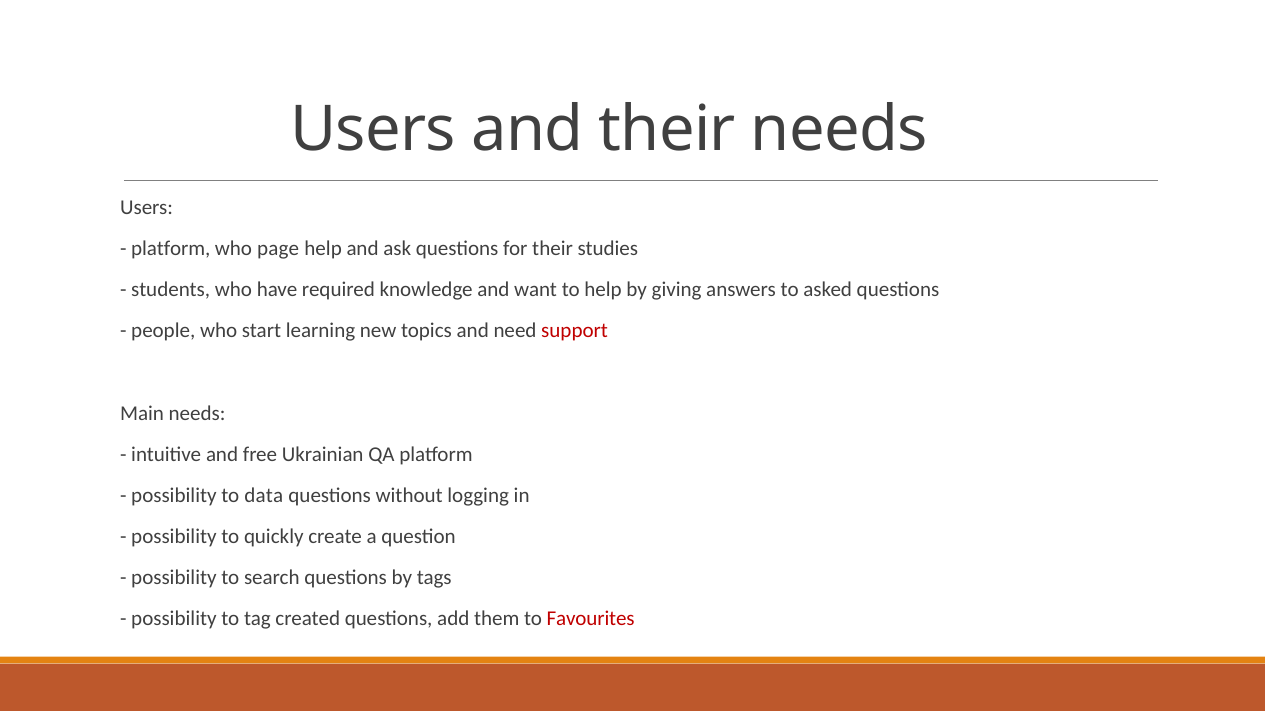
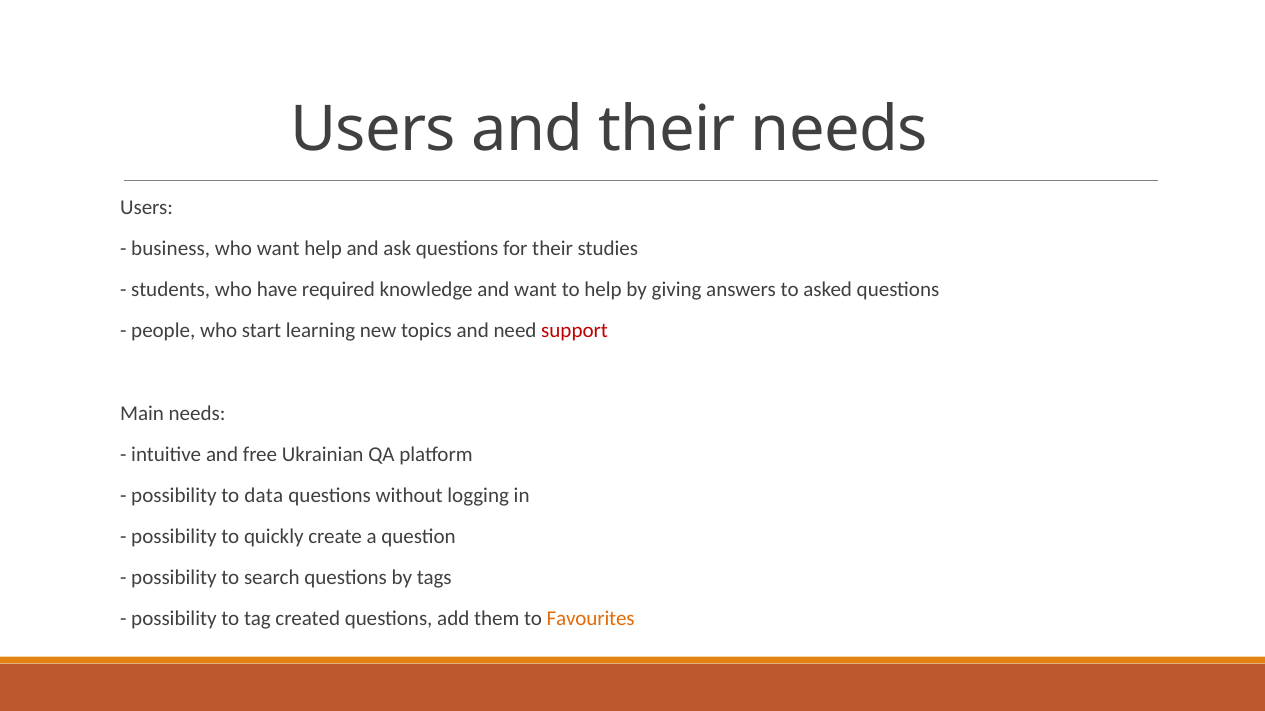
platform: platform -> business (171, 249)
who page: page -> want (278, 249)
Favourites colour: red -> orange (591, 619)
